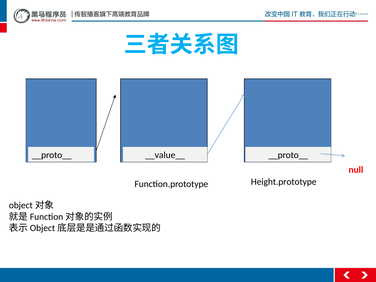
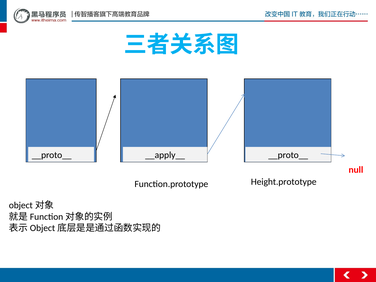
__value__: __value__ -> __apply__ (165, 155)
